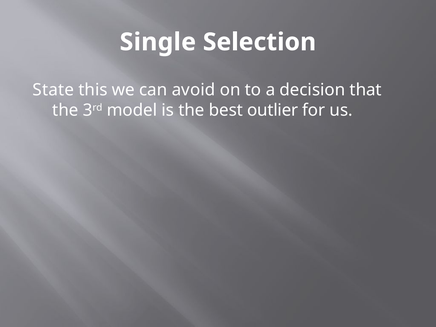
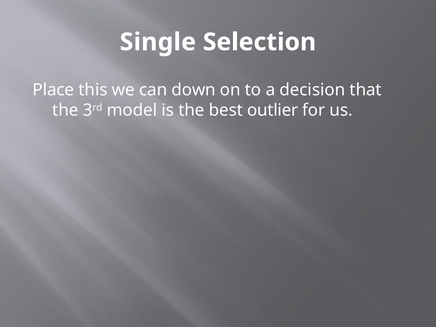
State: State -> Place (53, 90)
avoid: avoid -> down (194, 90)
